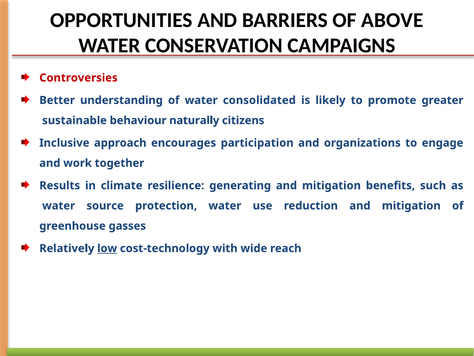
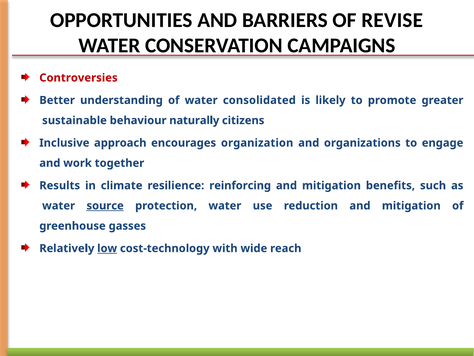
ABOVE: ABOVE -> REVISE (392, 20)
participation: participation -> organization (257, 143)
generating: generating -> reinforcing (240, 185)
source underline: none -> present (105, 205)
